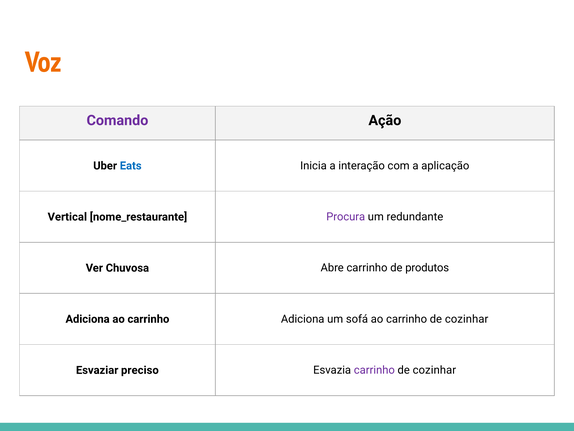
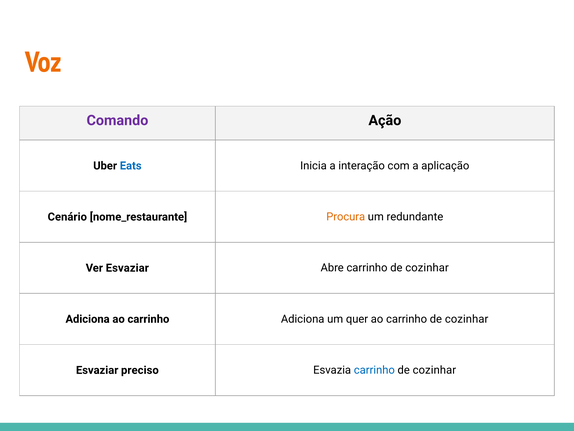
Vertical: Vertical -> Cenário (67, 217)
Procura colour: purple -> orange (346, 217)
Ver Chuvosa: Chuvosa -> Esvaziar (127, 268)
Abre carrinho de produtos: produtos -> cozinhar (427, 268)
sofá: sofá -> quer (357, 319)
carrinho colour: purple -> blue (374, 370)
